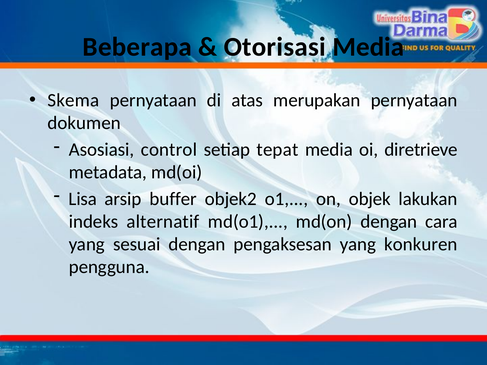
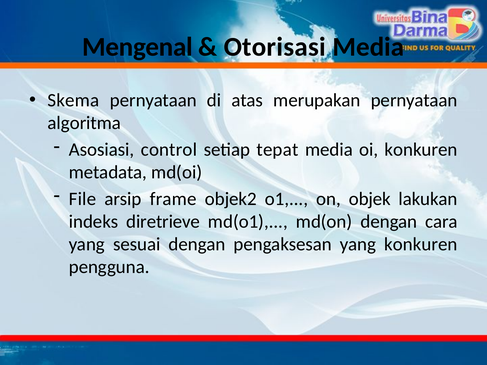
Beberapa: Beberapa -> Mengenal (138, 47)
dokumen: dokumen -> algoritma (84, 123)
oi diretrieve: diretrieve -> konkuren (421, 150)
Lisa: Lisa -> File (83, 199)
buffer: buffer -> frame (173, 199)
alternatif: alternatif -> diretrieve (163, 222)
